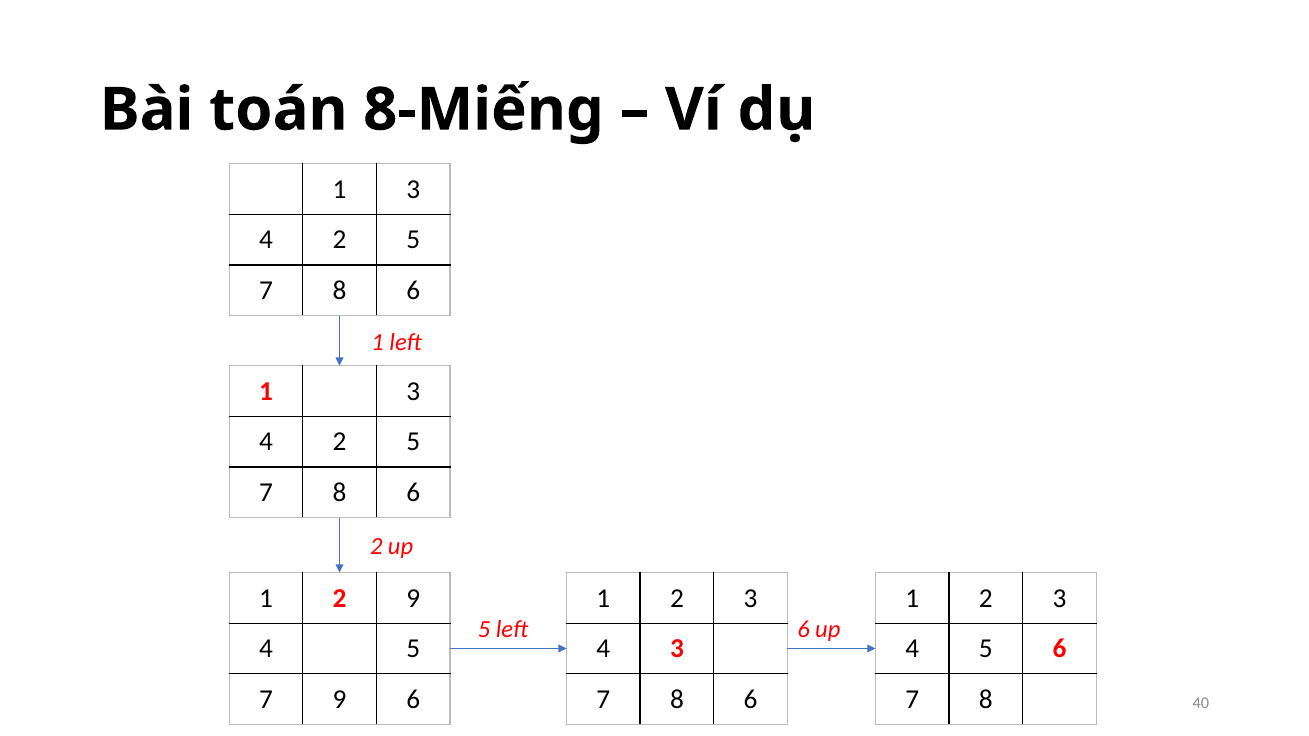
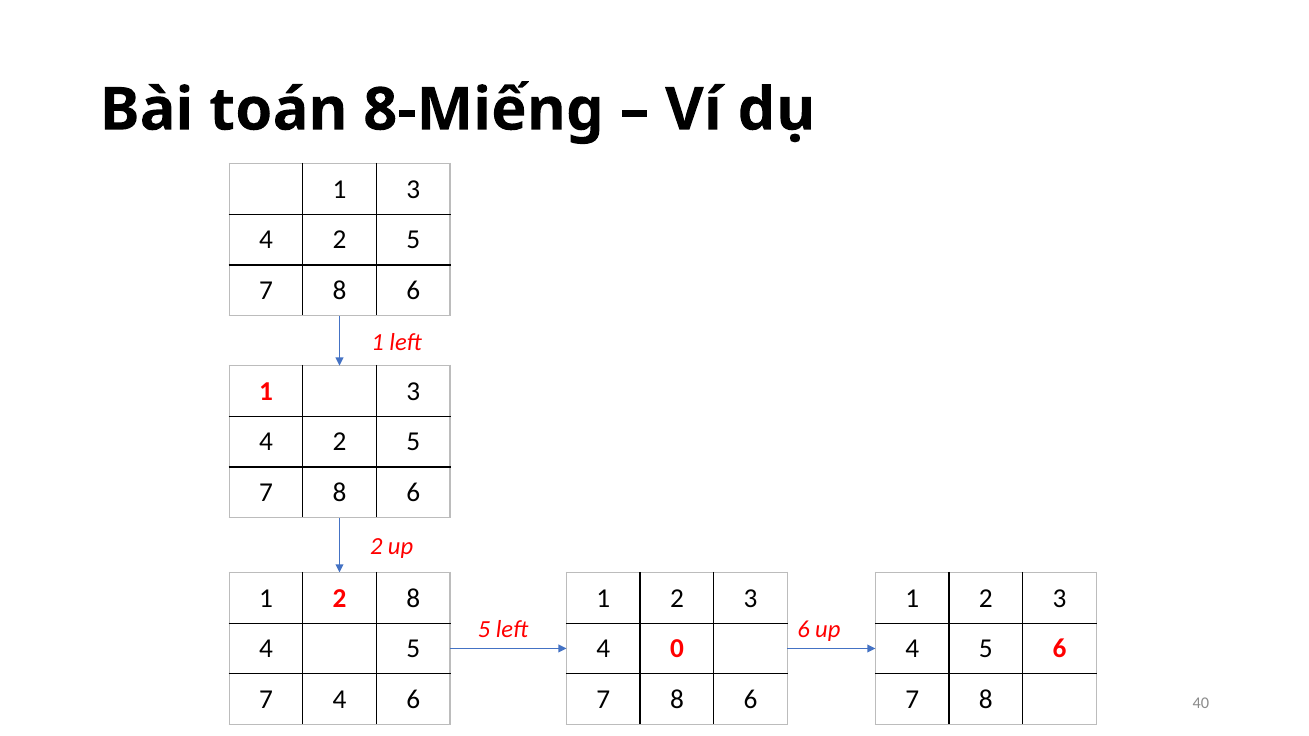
2 9: 9 -> 8 (413, 598)
4 3: 3 -> 0 (677, 649)
7 9: 9 -> 4 (340, 700)
